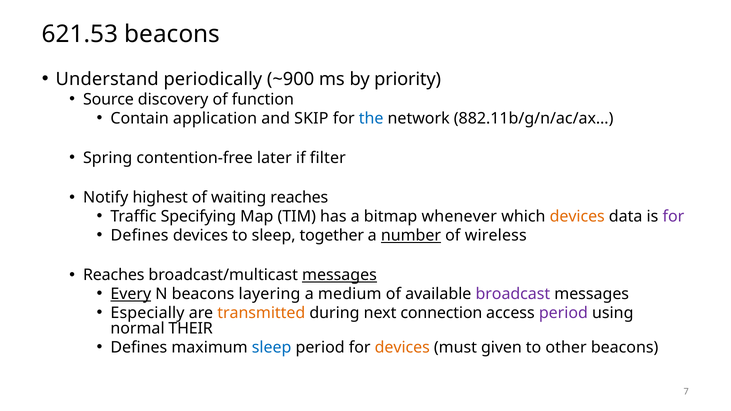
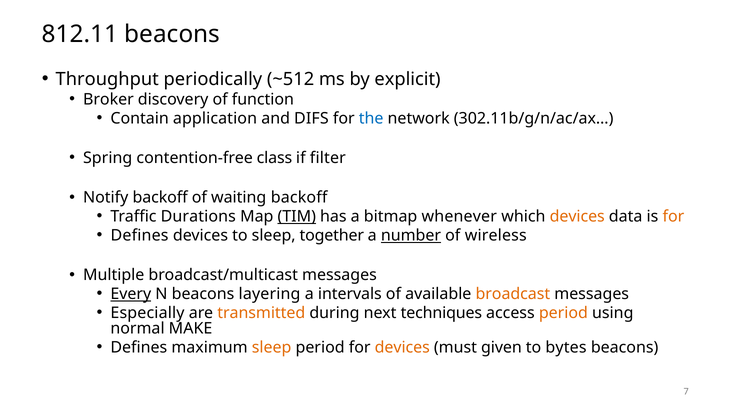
621.53: 621.53 -> 812.11 (80, 34)
Understand: Understand -> Throughput (107, 79)
~900: ~900 -> ~512 (291, 79)
priority: priority -> explicit (408, 79)
Source: Source -> Broker (108, 100)
SKIP: SKIP -> DIFS (311, 119)
882.11b/g/n/ac/ax…: 882.11b/g/n/ac/ax… -> 302.11b/g/n/ac/ax… (534, 119)
later: later -> class (274, 158)
Notify highest: highest -> backoff (160, 198)
waiting reaches: reaches -> backoff (299, 198)
Specifying: Specifying -> Durations (198, 217)
TIM underline: none -> present (297, 217)
for colour: purple -> orange (673, 217)
Reaches: Reaches -> Multiple (114, 275)
messages underline: present -> none (339, 275)
medium: medium -> intervals (350, 294)
broadcast colour: purple -> orange (513, 294)
connection: connection -> techniques (441, 313)
period colour: purple -> orange (563, 313)
THEIR: THEIR -> MAKE (191, 329)
sleep colour: blue -> orange (272, 348)
other: other -> bytes (566, 348)
